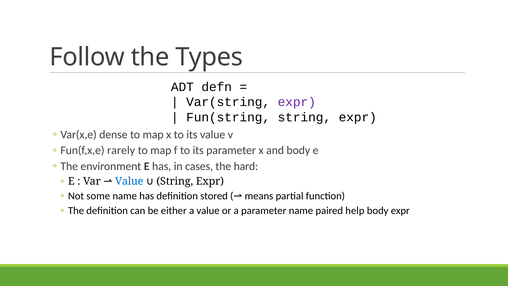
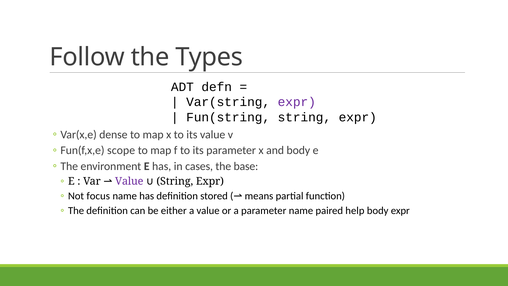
rarely: rarely -> scope (121, 150)
hard: hard -> base (246, 166)
Value colour: blue -> purple (129, 181)
some: some -> focus (98, 196)
